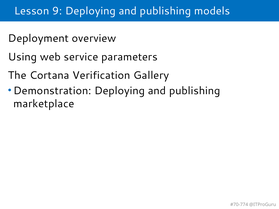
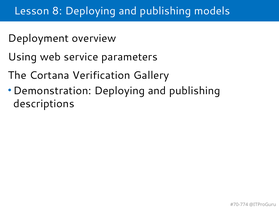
9: 9 -> 8 (57, 11)
marketplace: marketplace -> descriptions (44, 104)
